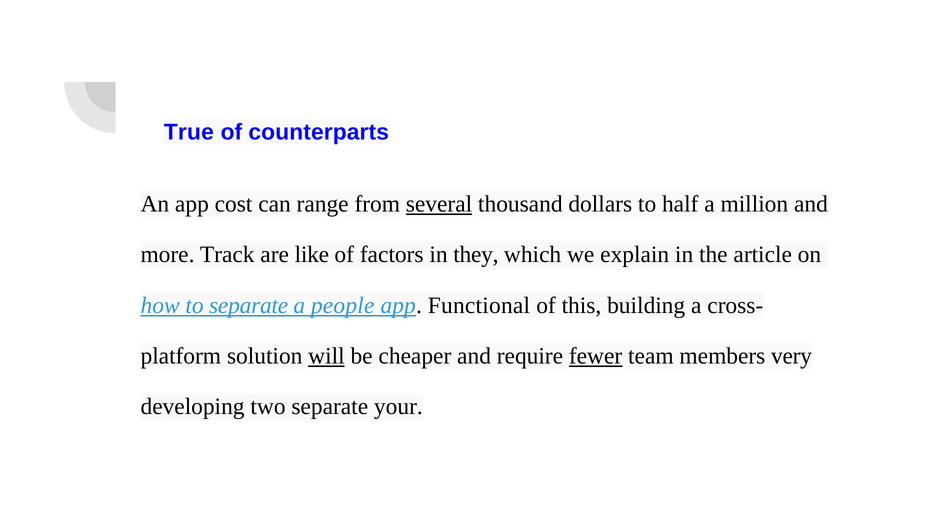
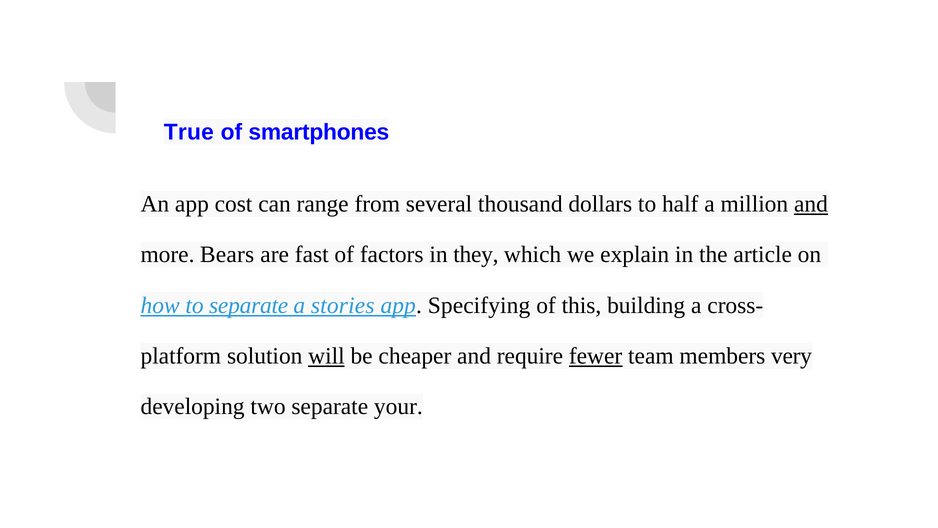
counterparts: counterparts -> smartphones (319, 132)
several underline: present -> none (439, 204)
and underline: none -> present (811, 204)
Track: Track -> Bears (227, 254)
like: like -> fast (312, 254)
people: people -> stories (343, 305)
Functional: Functional -> Specifying (479, 305)
